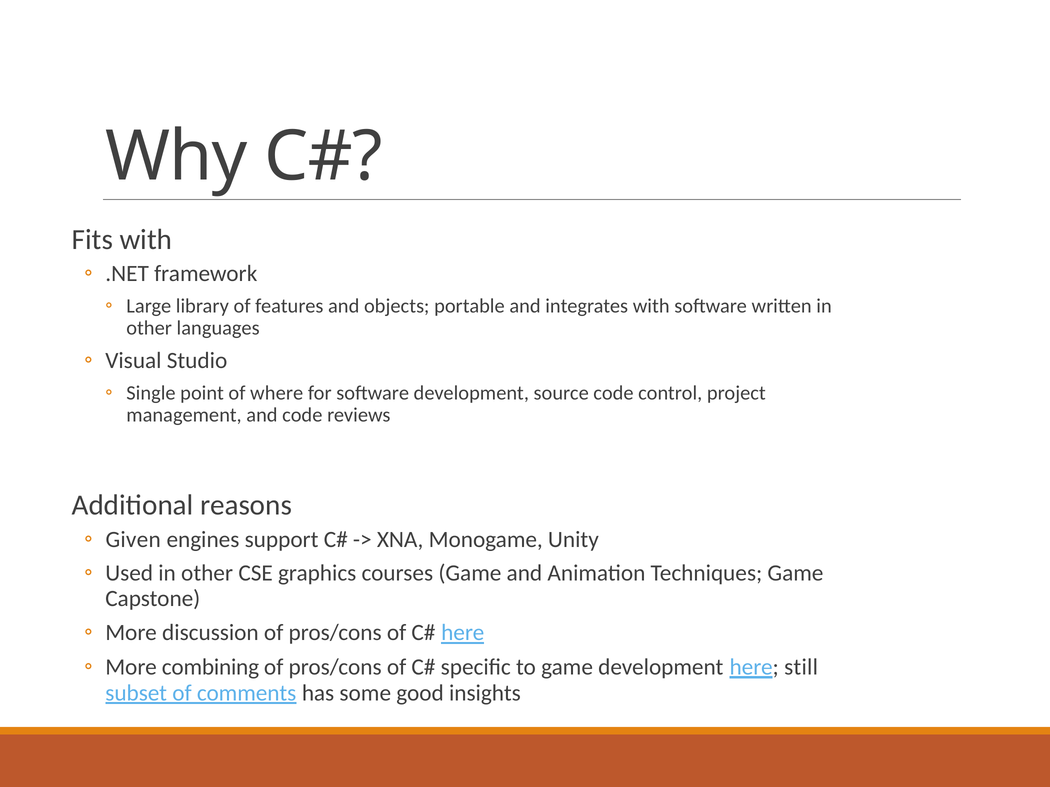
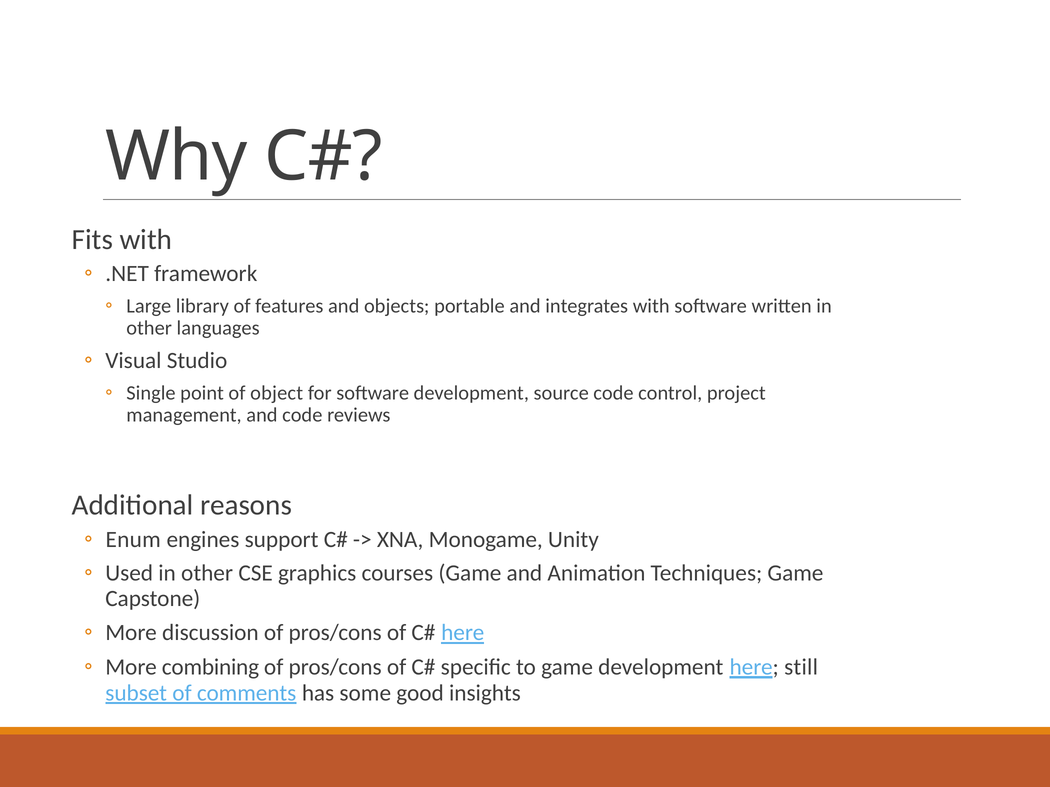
where: where -> object (277, 393)
Given: Given -> Enum (133, 540)
